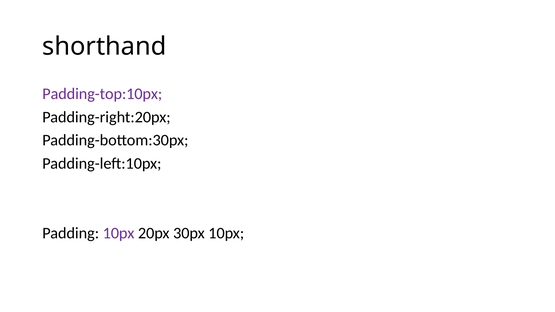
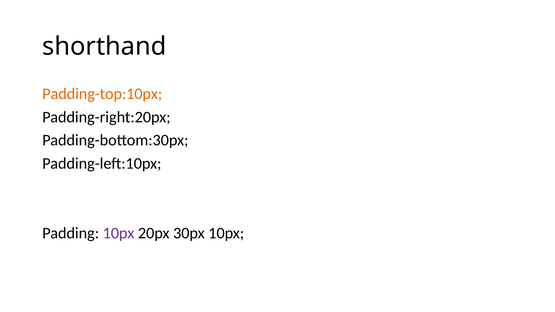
Padding-top:10px colour: purple -> orange (102, 94)
